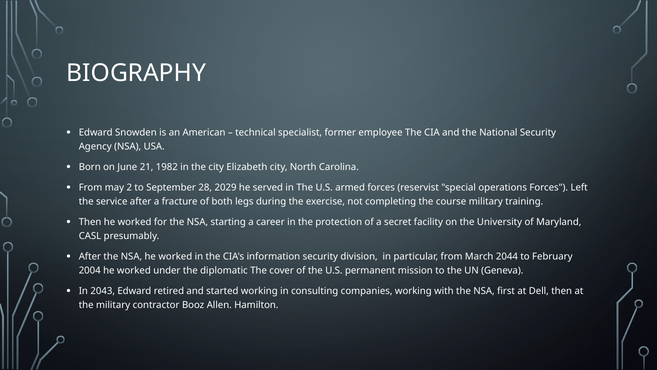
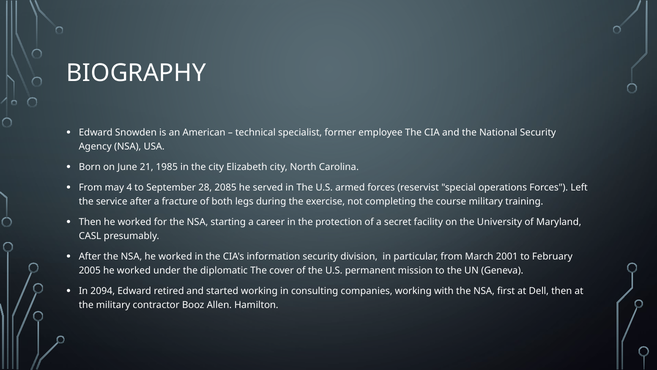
1982: 1982 -> 1985 (167, 167)
2: 2 -> 4 (129, 187)
2029: 2029 -> 2085 (226, 187)
2044: 2044 -> 2001 (507, 256)
2004: 2004 -> 2005 (90, 270)
2043: 2043 -> 2094 (103, 291)
